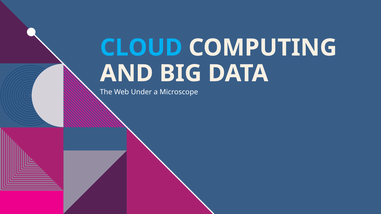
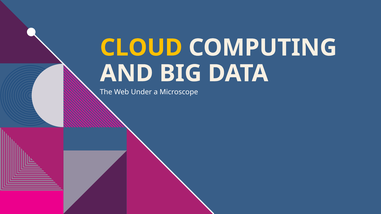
CLOUD colour: light blue -> yellow (141, 48)
